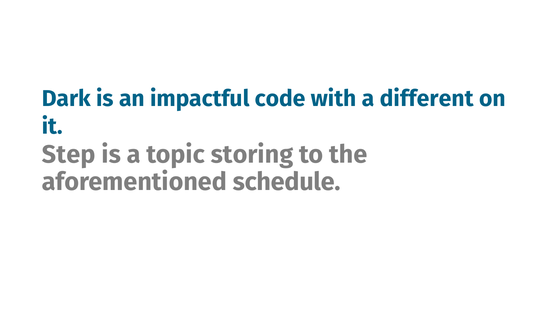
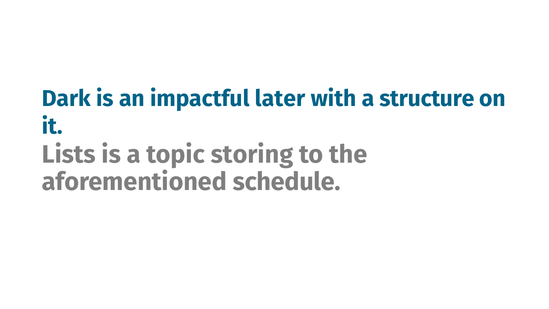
code: code -> later (280, 99)
different: different -> structure (427, 99)
Step: Step -> Lists (69, 154)
